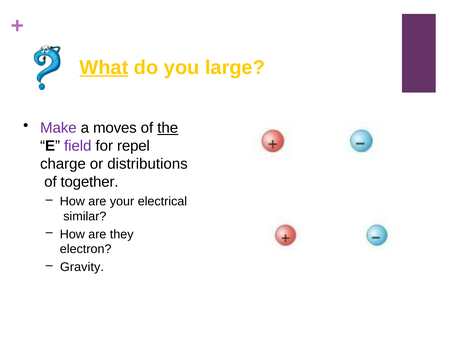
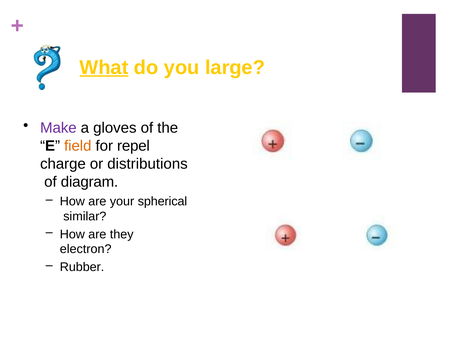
moves: moves -> gloves (115, 128)
the underline: present -> none (168, 128)
field colour: purple -> orange (78, 146)
together: together -> diagram (90, 182)
electrical: electrical -> spherical (162, 202)
Gravity: Gravity -> Rubber (82, 268)
